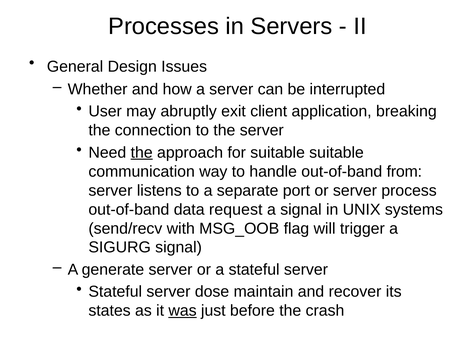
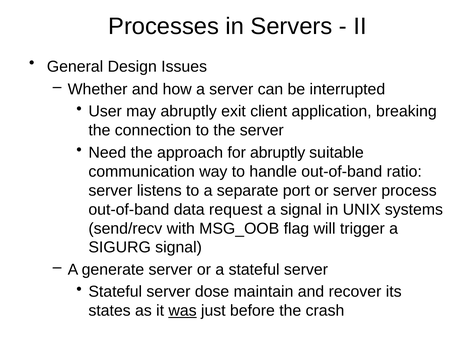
the underline: present -> none (142, 153)
for suitable: suitable -> abruptly (278, 153)
from: from -> ratio (404, 172)
